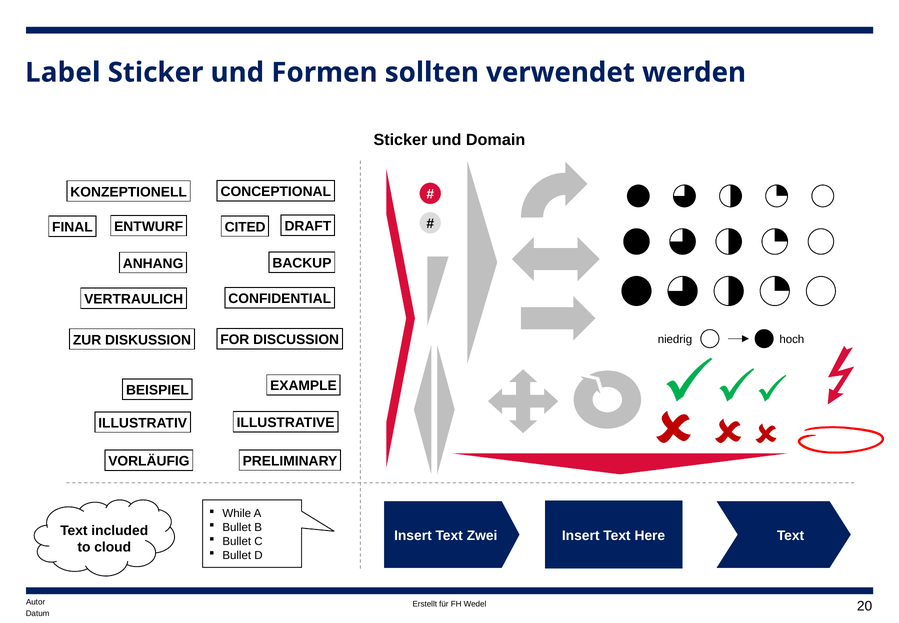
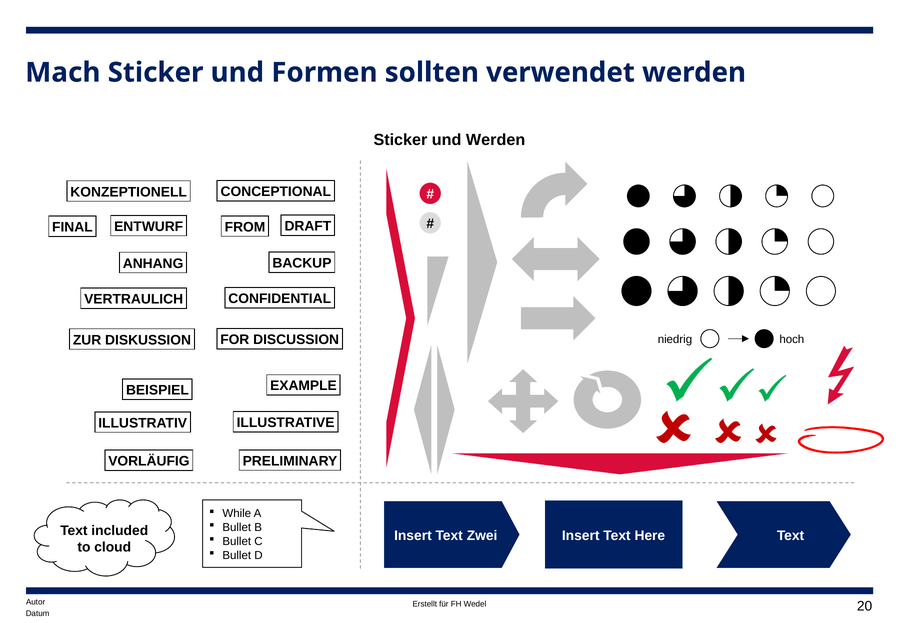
Label: Label -> Mach (63, 72)
und Domain: Domain -> Werden (496, 140)
CITED: CITED -> FROM (245, 227)
